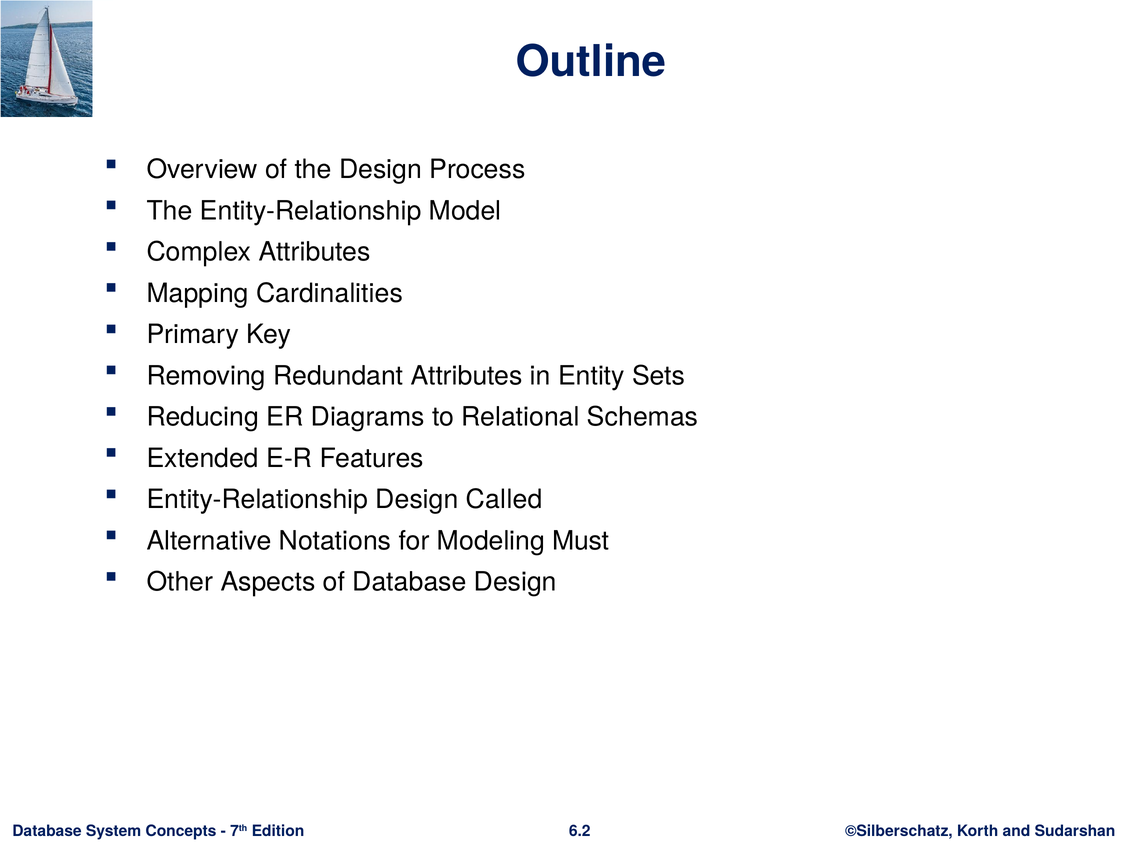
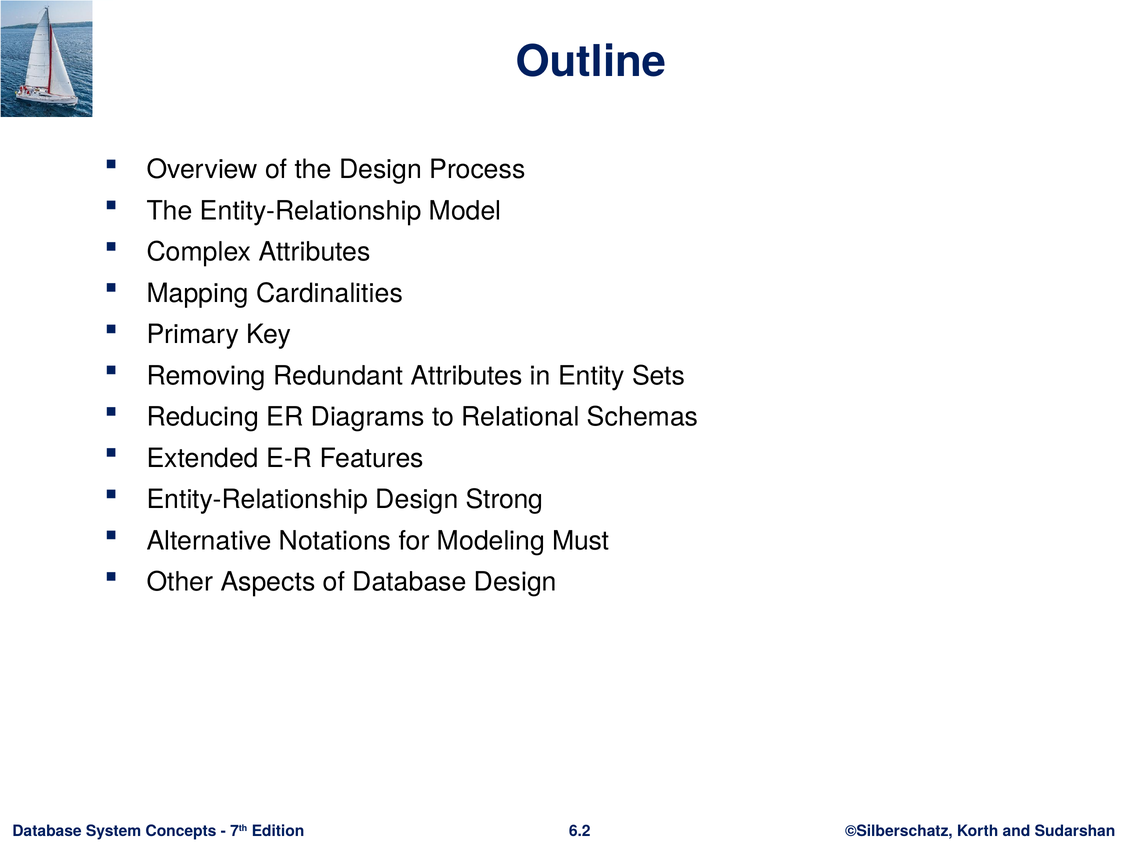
Called: Called -> Strong (505, 500)
